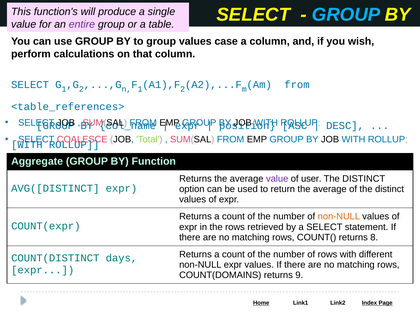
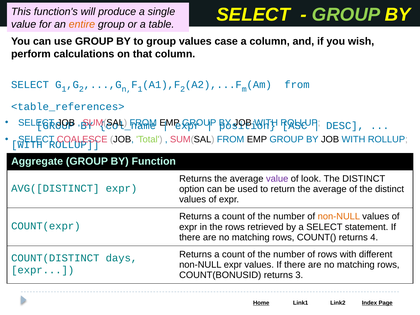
GROUP colour: light blue -> light green (346, 15)
entire colour: purple -> orange (82, 24)
user: user -> look (311, 179)
8: 8 -> 4 (374, 237)
COUNT(DOMAINS: COUNT(DOMAINS -> COUNT(BONUSID (220, 275)
9: 9 -> 3 (299, 275)
